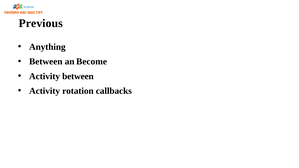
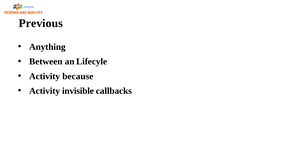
Become: Become -> Lifecyle (92, 62)
Activity between: between -> because (78, 76)
rotation: rotation -> invisible (78, 91)
